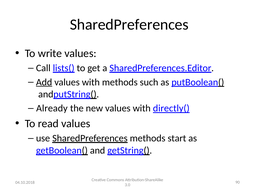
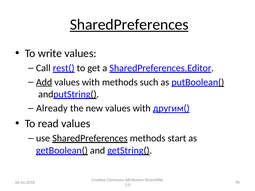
SharedPreferences underline: none -> present (129, 25)
lists(: lists( -> rest( (64, 68)
directly(: directly( -> другим( (171, 108)
